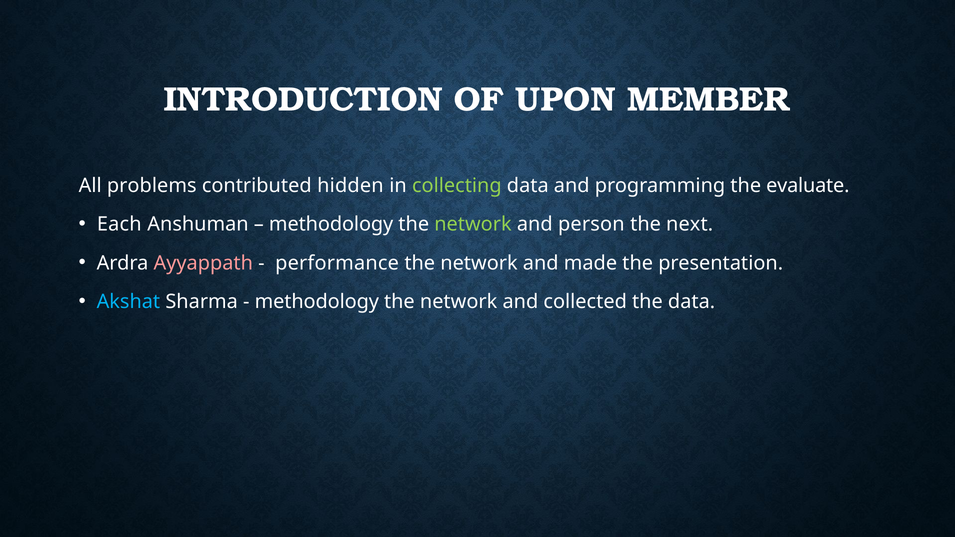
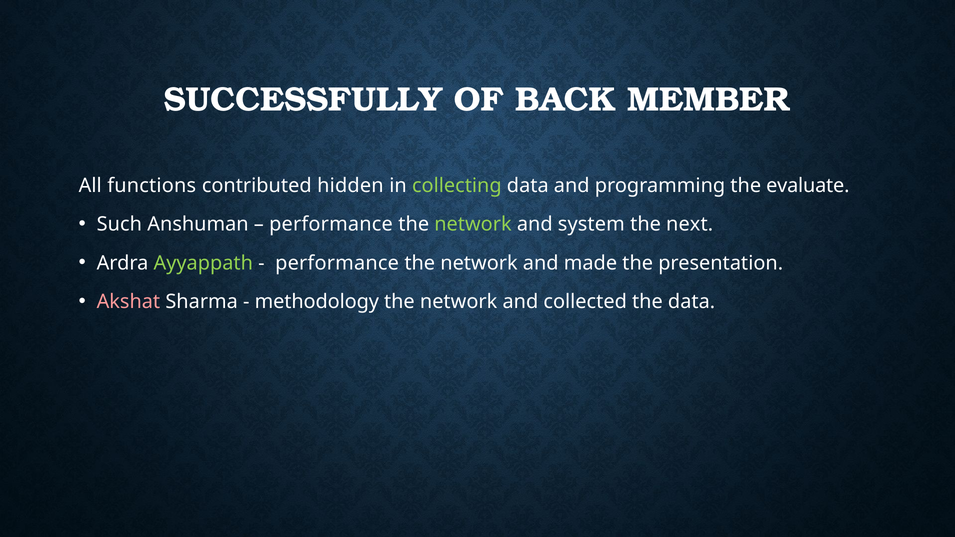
INTRODUCTION: INTRODUCTION -> SUCCESSFULLY (303, 99)
UPON: UPON -> BACK (566, 99)
problems: problems -> functions (152, 186)
Each: Each -> Such (119, 224)
methodology: methodology -> performance (331, 224)
person: person -> system (591, 224)
Ayyappath colour: pink -> light green (203, 263)
Akshat colour: light blue -> pink (128, 302)
